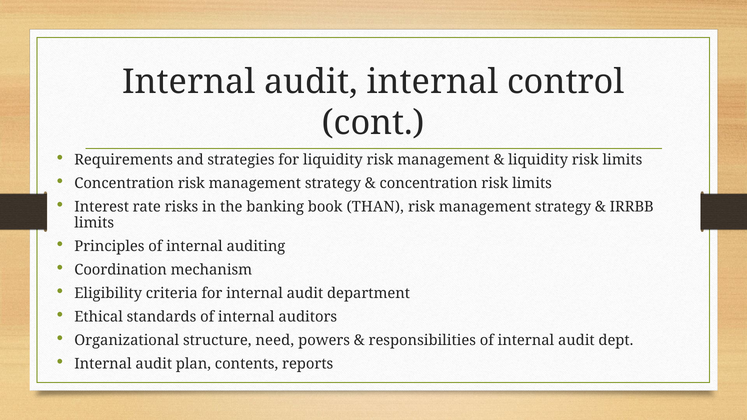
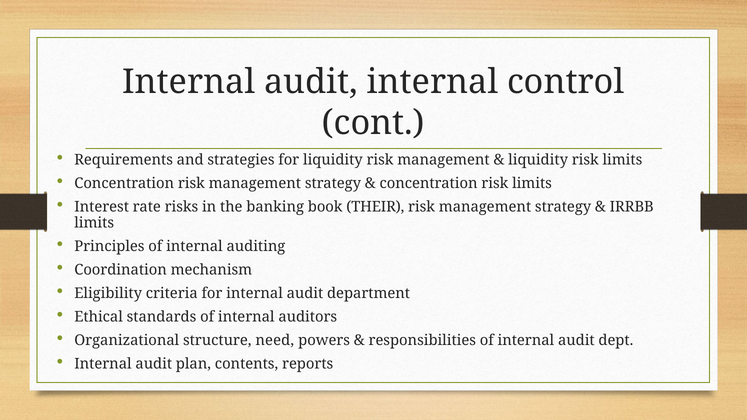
THAN: THAN -> THEIR (375, 207)
